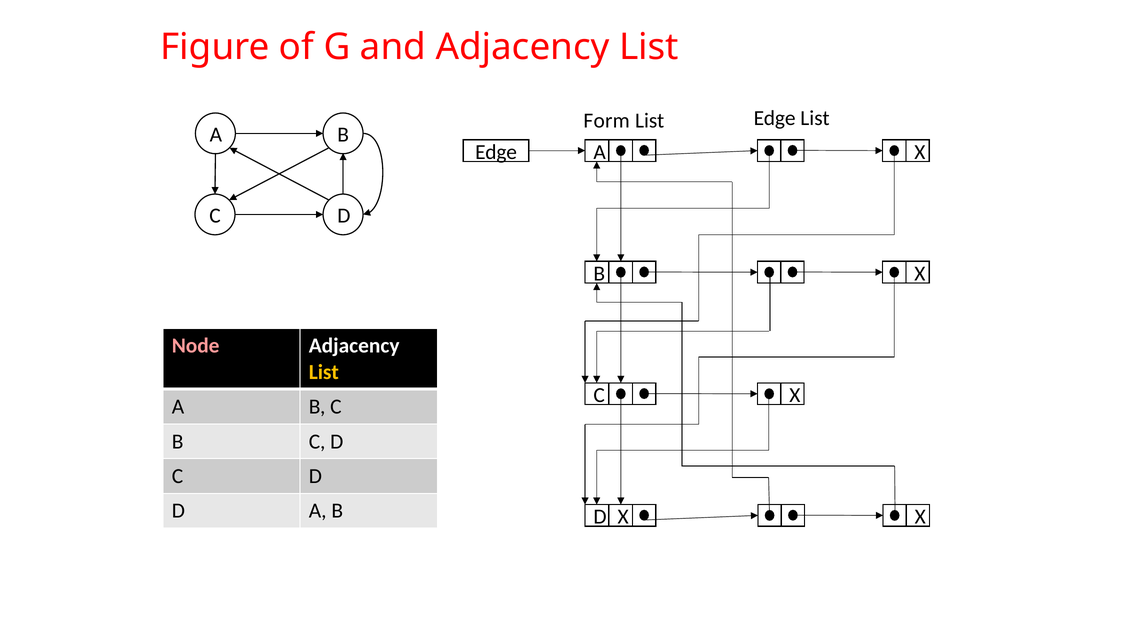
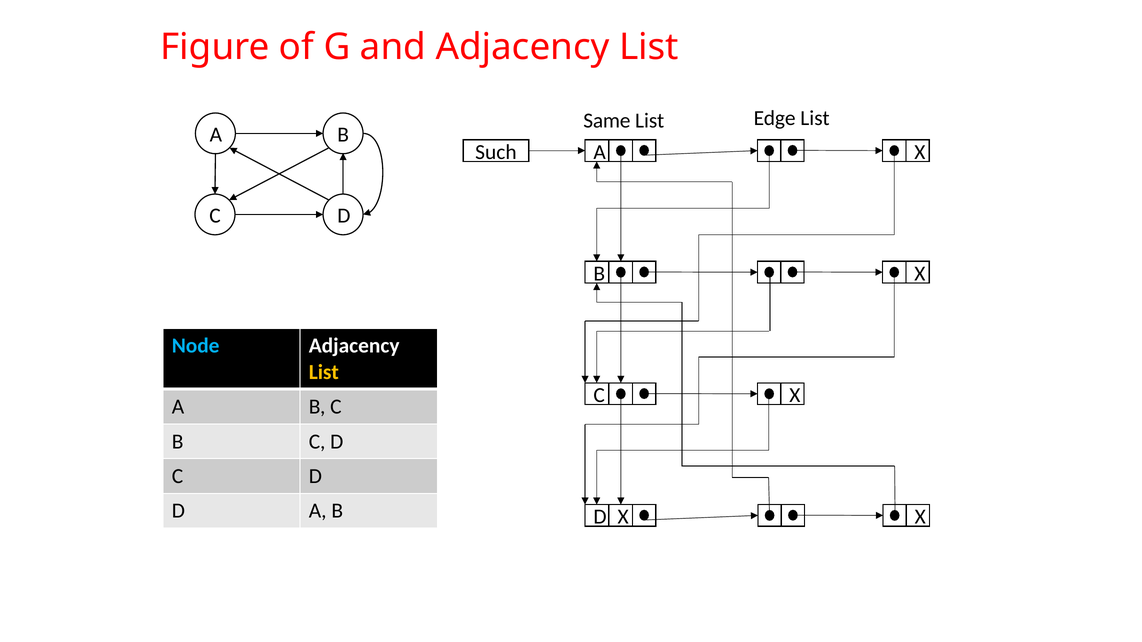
Form: Form -> Same (607, 121)
Edge: Edge -> Such (496, 152)
Node colour: pink -> light blue (196, 346)
